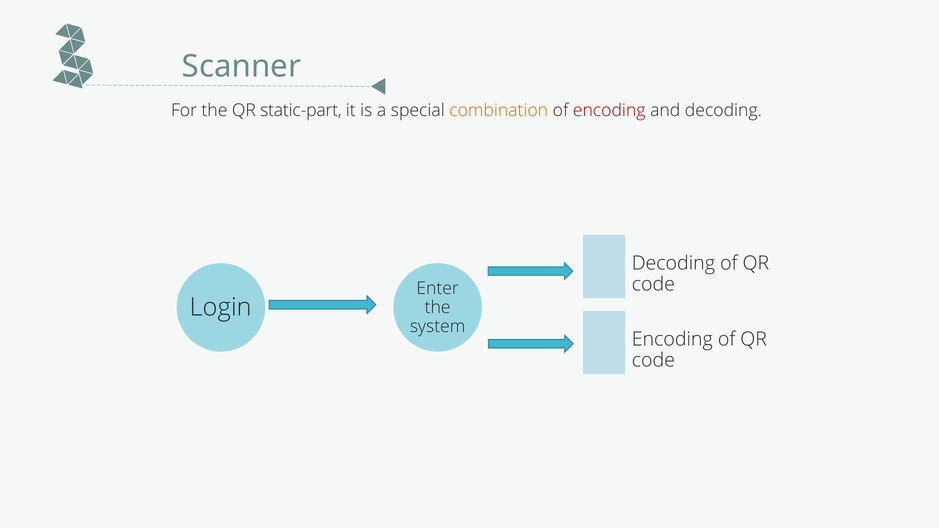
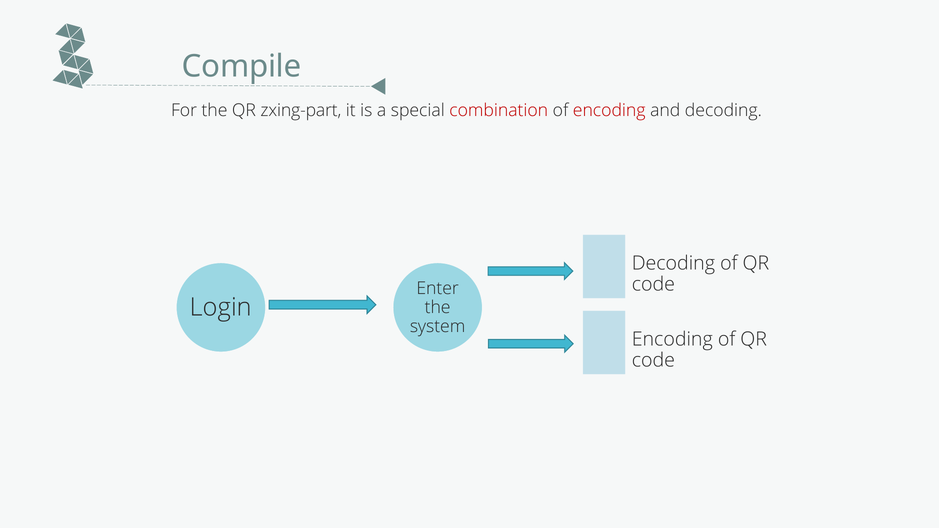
Scanner: Scanner -> Compile (242, 66)
static-part: static-part -> zxing-part (301, 110)
combination colour: orange -> red (499, 110)
